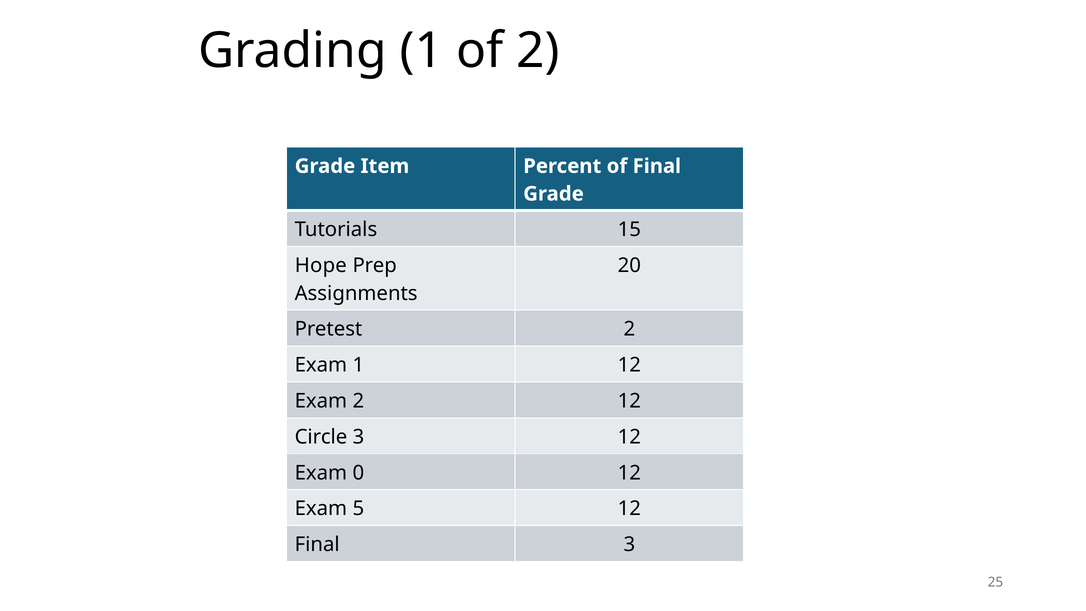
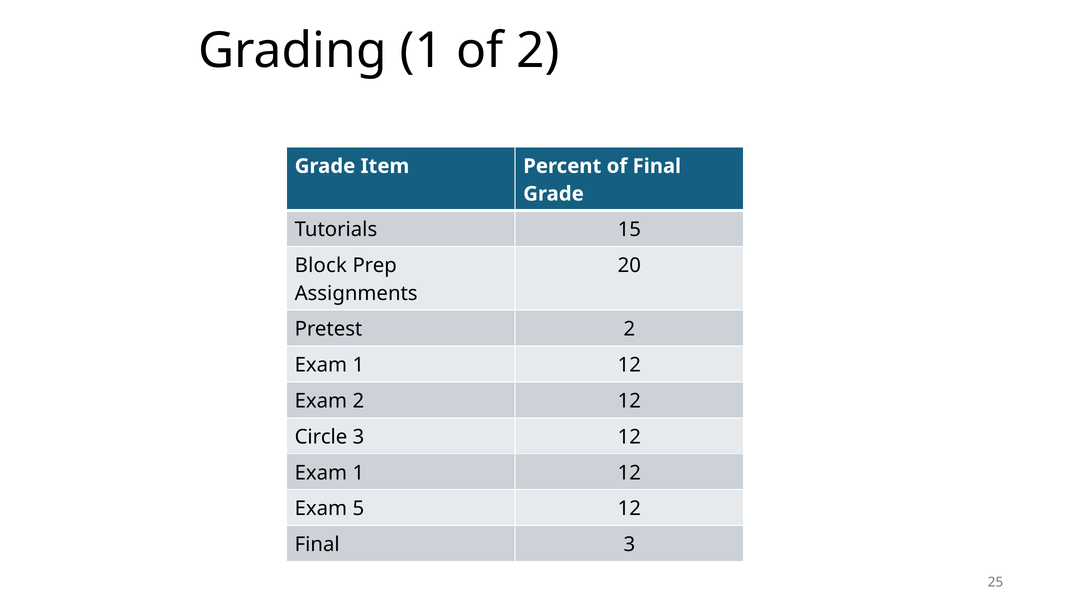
Hope: Hope -> Block (321, 266)
0: 0 -> 1 (358, 473)
